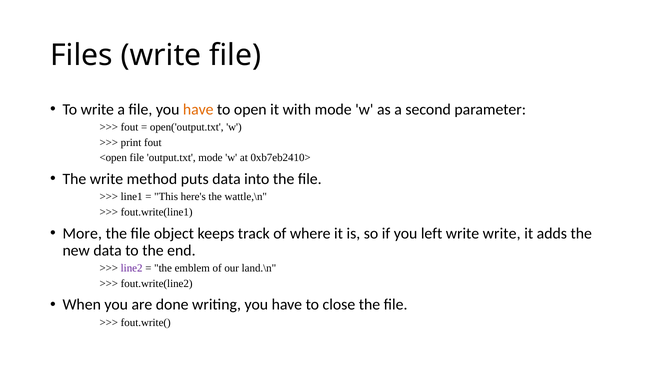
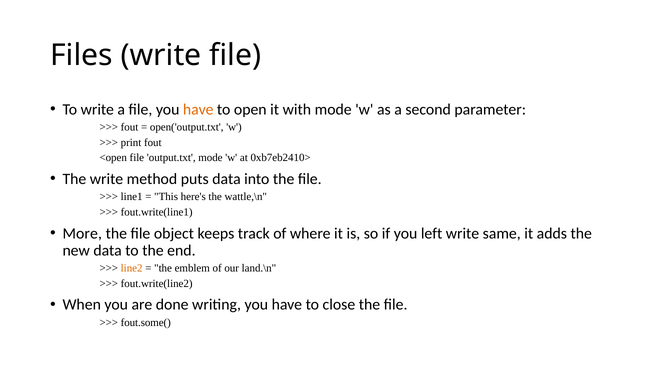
write write: write -> same (502, 233)
line2 colour: purple -> orange (132, 268)
fout.write(: fout.write( -> fout.some( (146, 323)
